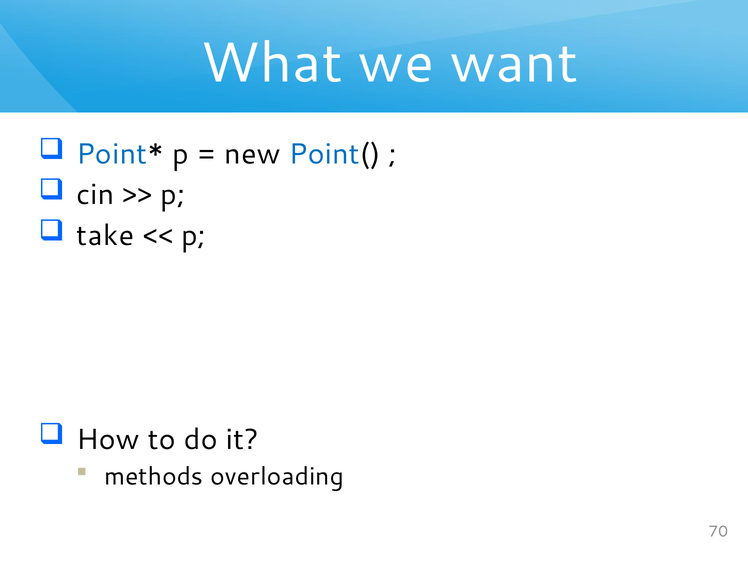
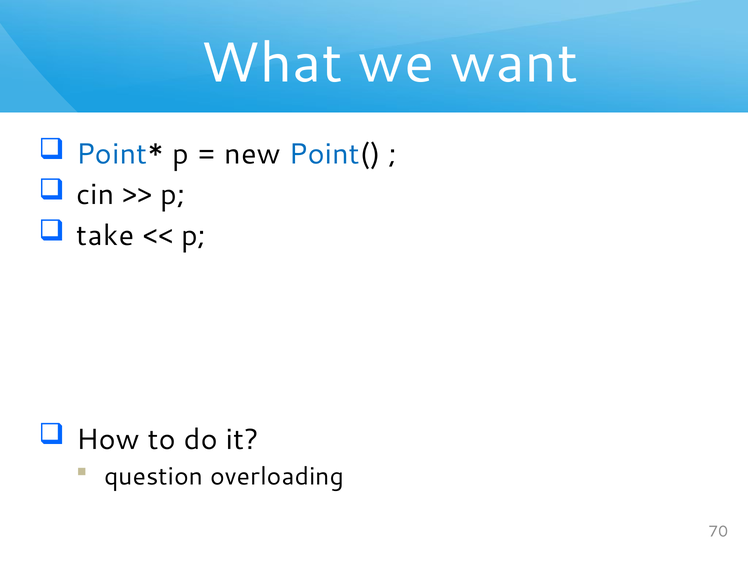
methods: methods -> question (154, 477)
